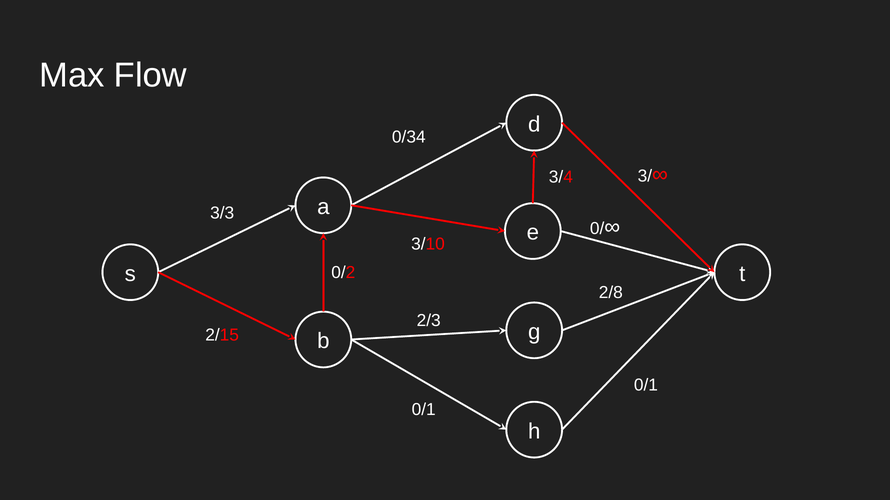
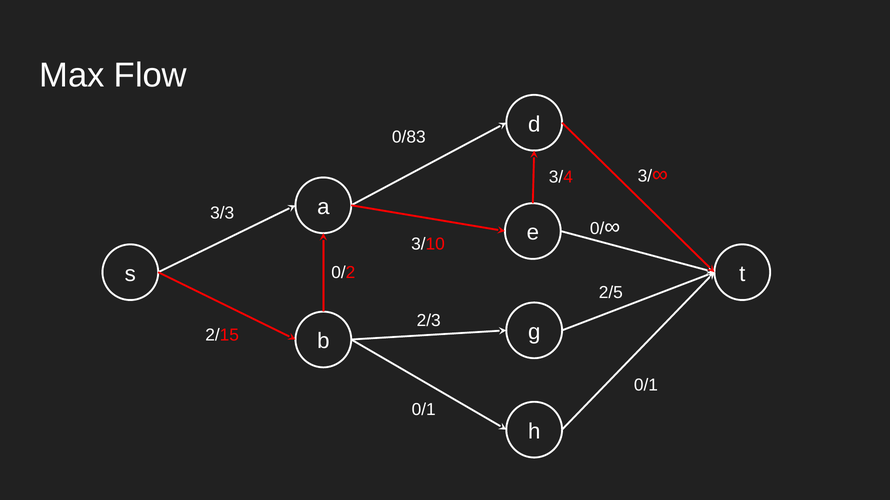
0/34: 0/34 -> 0/83 (409, 137)
2/8: 2/8 -> 2/5 (611, 293)
